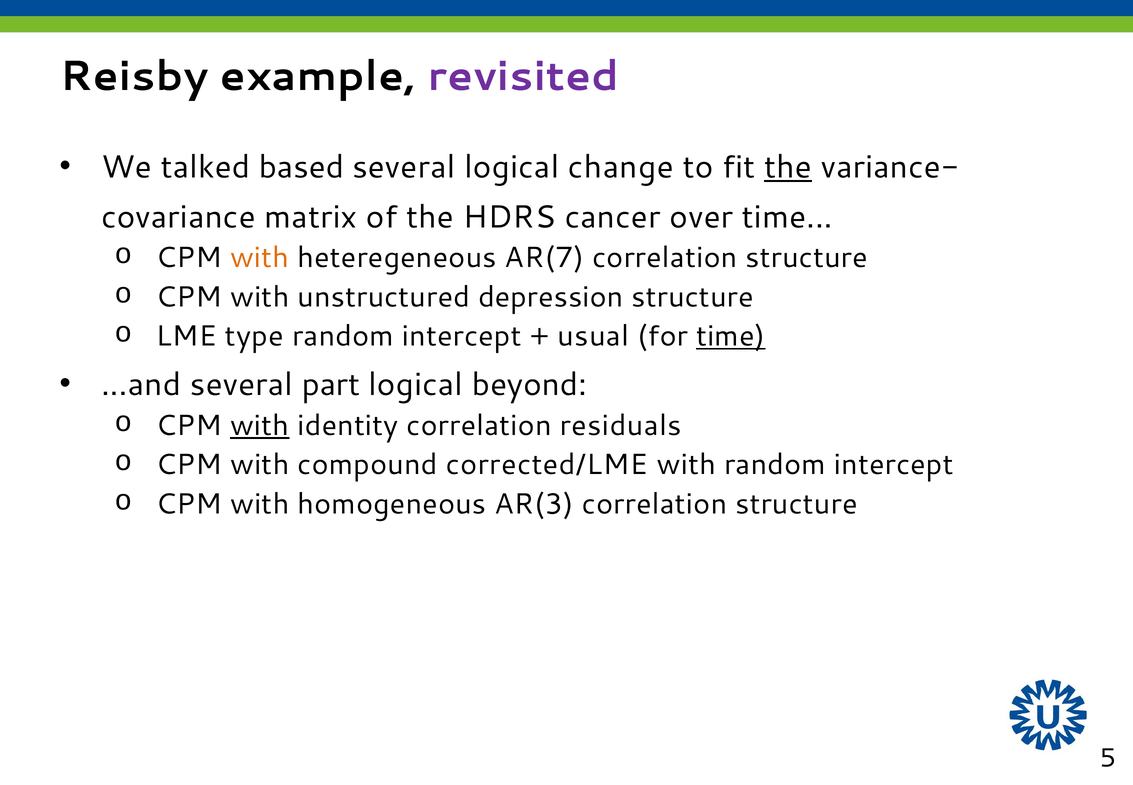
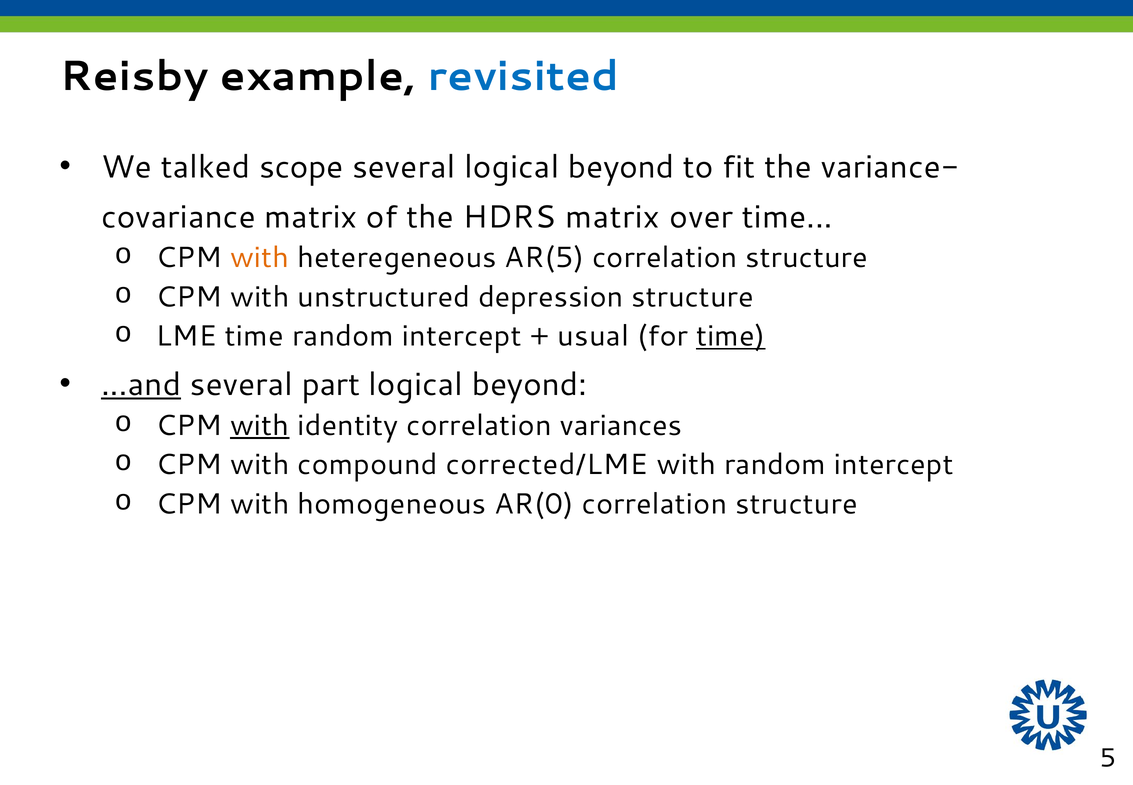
revisited colour: purple -> blue (523, 76)
based: based -> scope (301, 167)
several logical change: change -> beyond (621, 167)
the underline: present -> none (788, 167)
HDRS cancer: cancer -> matrix (612, 217)
AR(7: AR(7 -> AR(5 (544, 258)
LME type: type -> time (254, 336)
...and underline: none -> present (141, 384)
residuals: residuals -> variances (621, 425)
AR(3: AR(3 -> AR(0 (534, 504)
